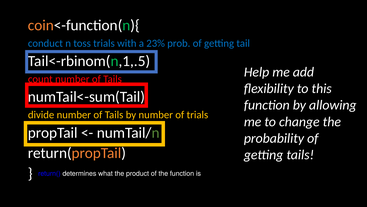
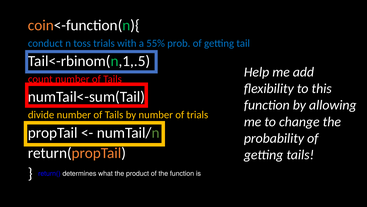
23%: 23% -> 55% (156, 43)
